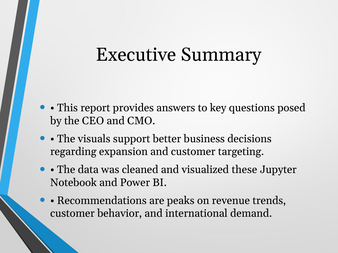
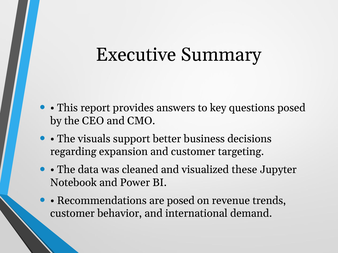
are peaks: peaks -> posed (181, 201)
